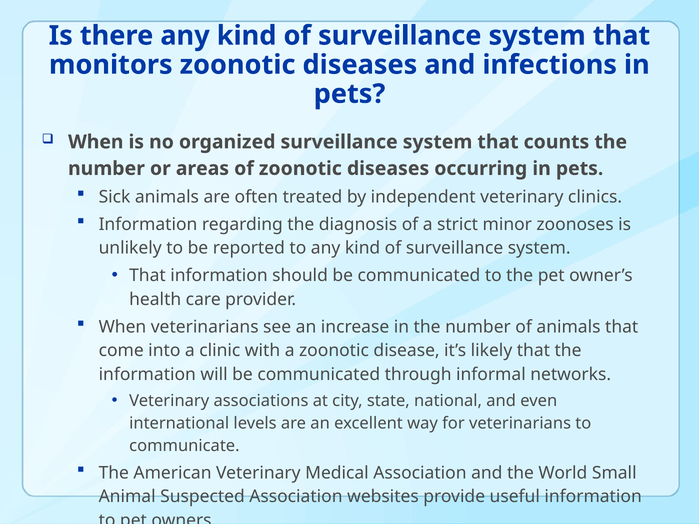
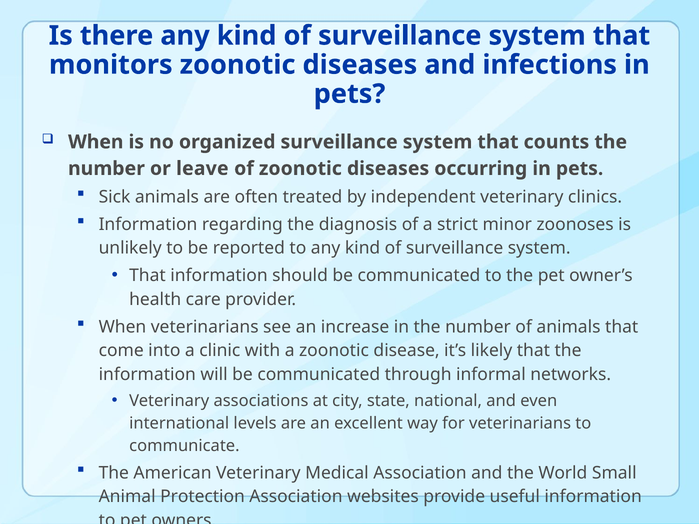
areas: areas -> leave (202, 169)
Suspected: Suspected -> Protection (203, 497)
